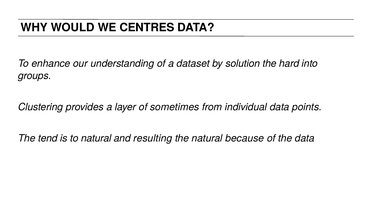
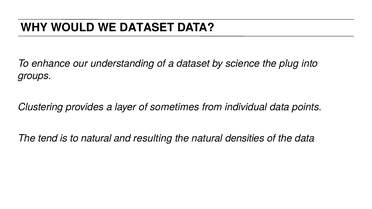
WE CENTRES: CENTRES -> DATASET (147, 28)
solution: solution -> science (243, 64)
hard: hard -> plug (289, 64)
because: because -> densities (245, 138)
